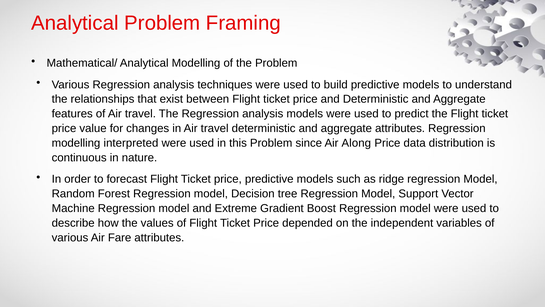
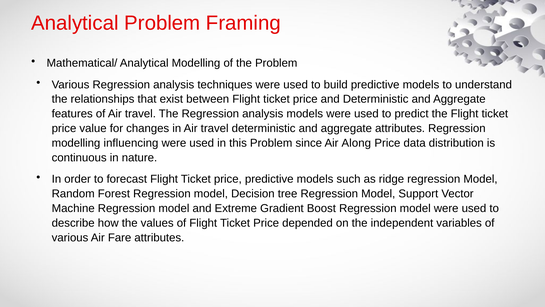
interpreted: interpreted -> influencing (131, 143)
